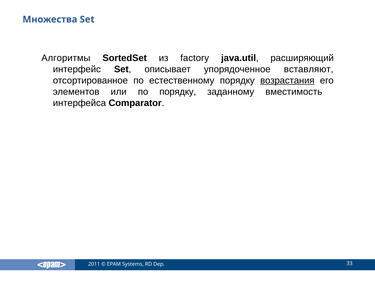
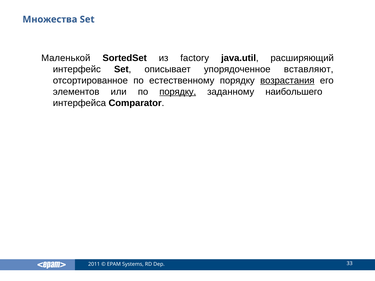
Алгоритмы: Алгоритмы -> Маленькой (66, 58)
порядку underline: none -> present (178, 92)
вместимость: вместимость -> наибольшего (294, 92)
